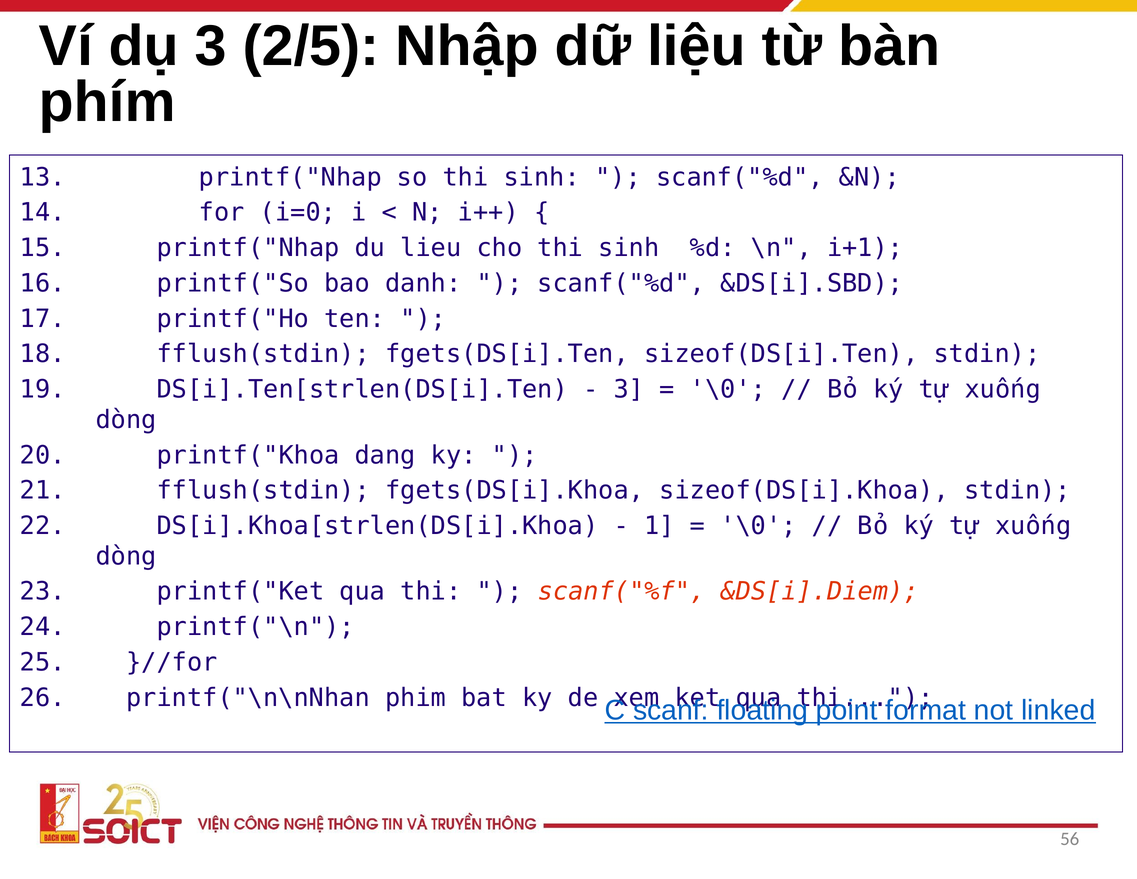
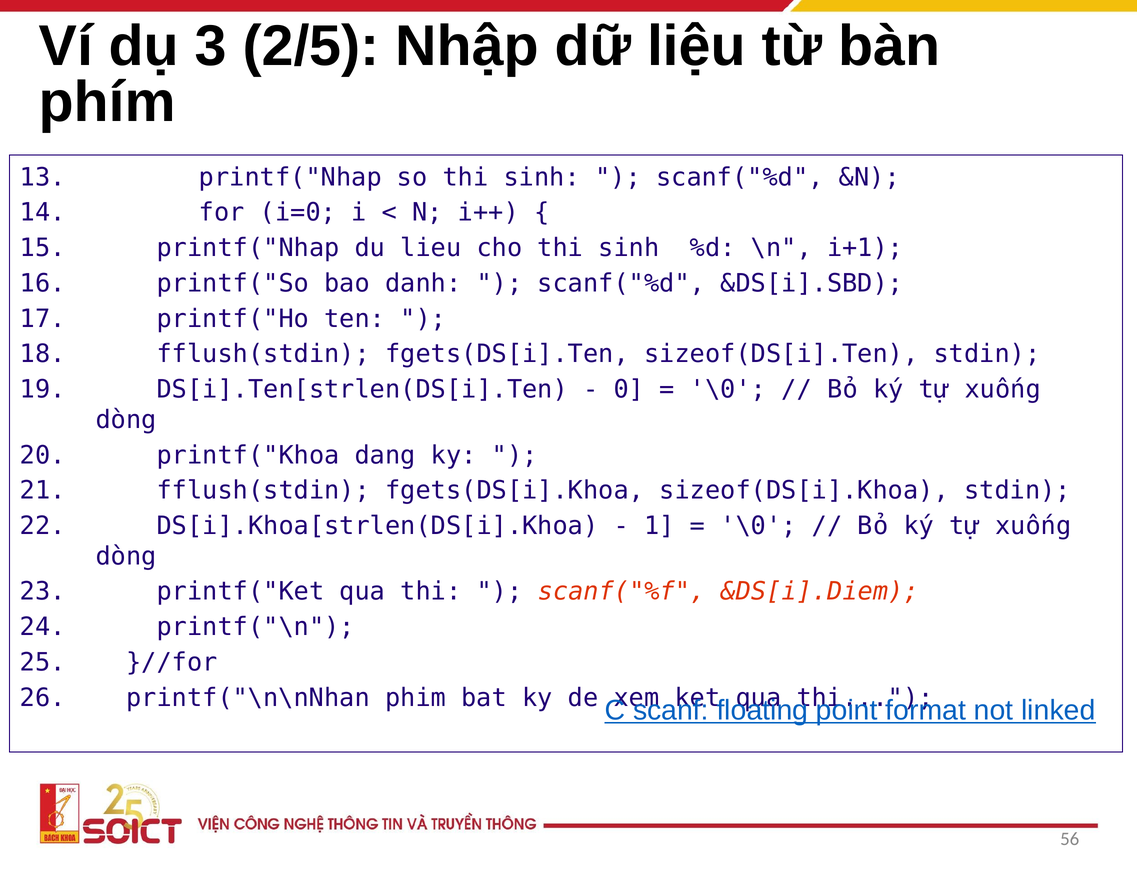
3: 3 -> 0 (629, 389)
